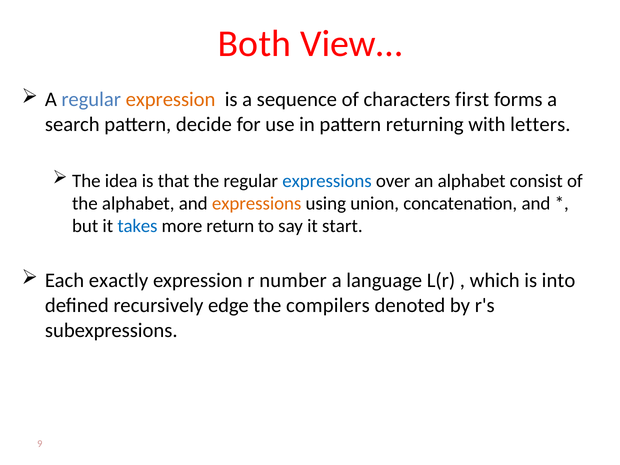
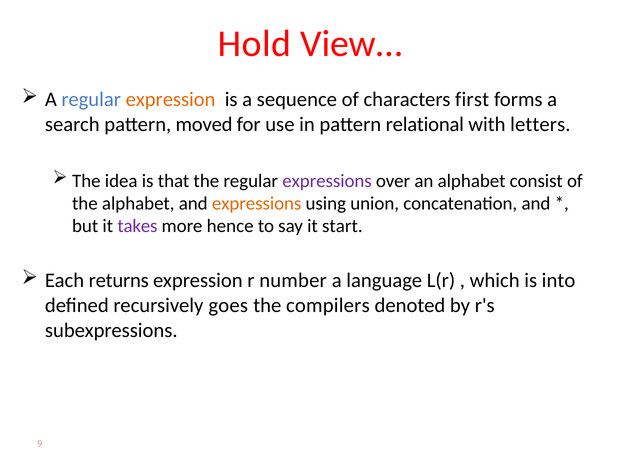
Both: Both -> Hold (254, 44)
decide: decide -> moved (204, 124)
returning: returning -> relational (425, 124)
expressions colour: blue -> purple (327, 181)
takes colour: blue -> purple (137, 226)
return: return -> hence (230, 226)
exactly: exactly -> returns (119, 281)
edge: edge -> goes (228, 305)
